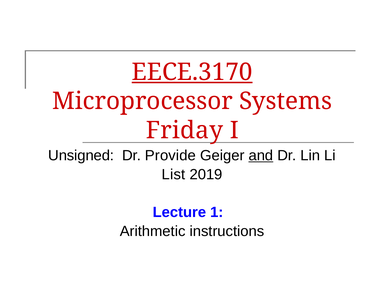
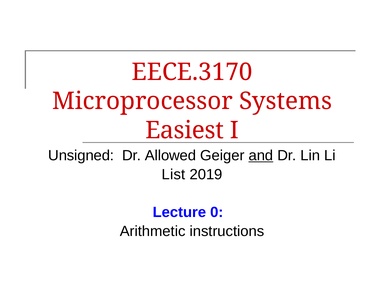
EECE.3170 underline: present -> none (192, 72)
Friday: Friday -> Easiest (185, 131)
Provide: Provide -> Allowed (171, 156)
1: 1 -> 0 (217, 213)
